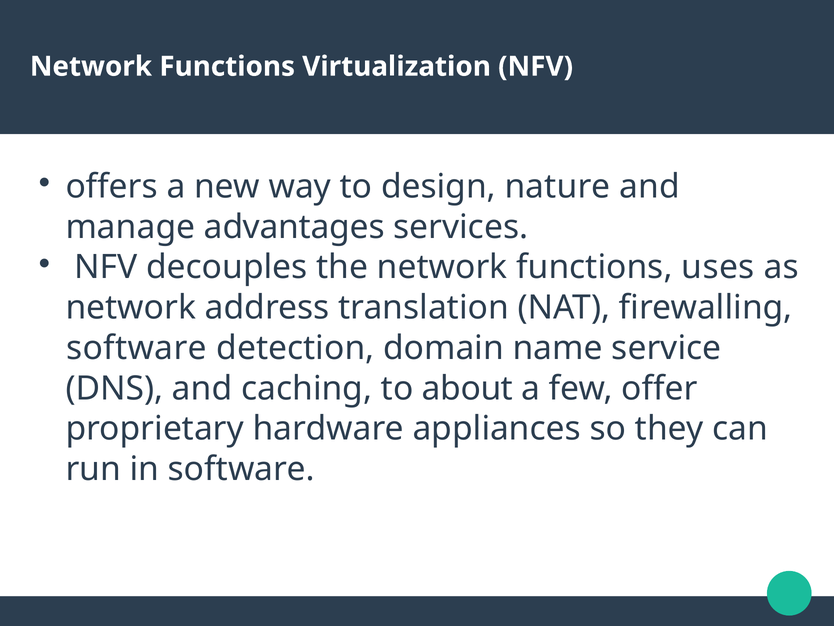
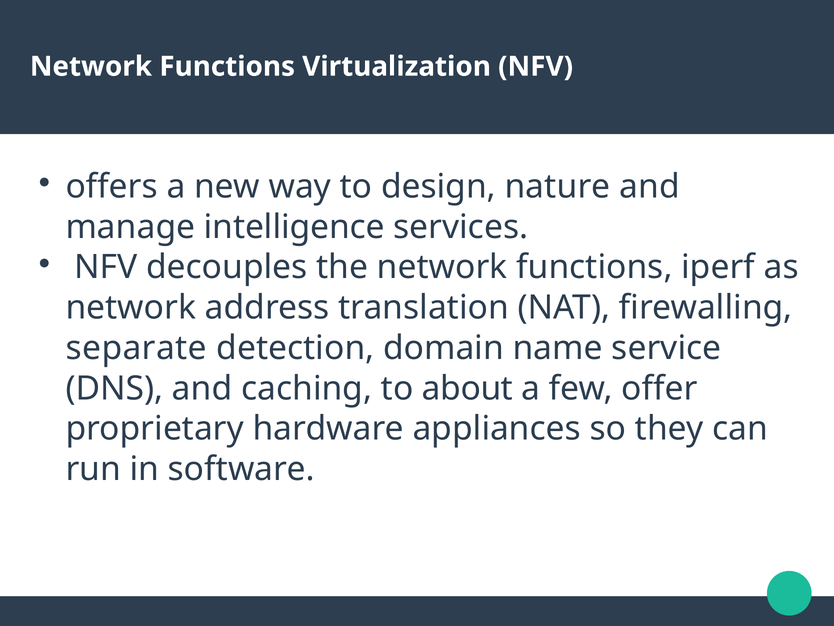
advantages: advantages -> intelligence (294, 227)
uses: uses -> iperf (718, 267)
software: software -> separate (136, 348)
